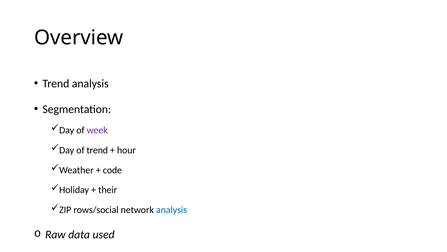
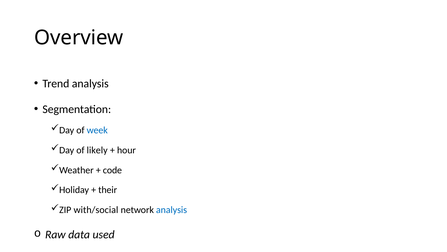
week colour: purple -> blue (97, 130)
of trend: trend -> likely (97, 150)
rows/social: rows/social -> with/social (96, 210)
